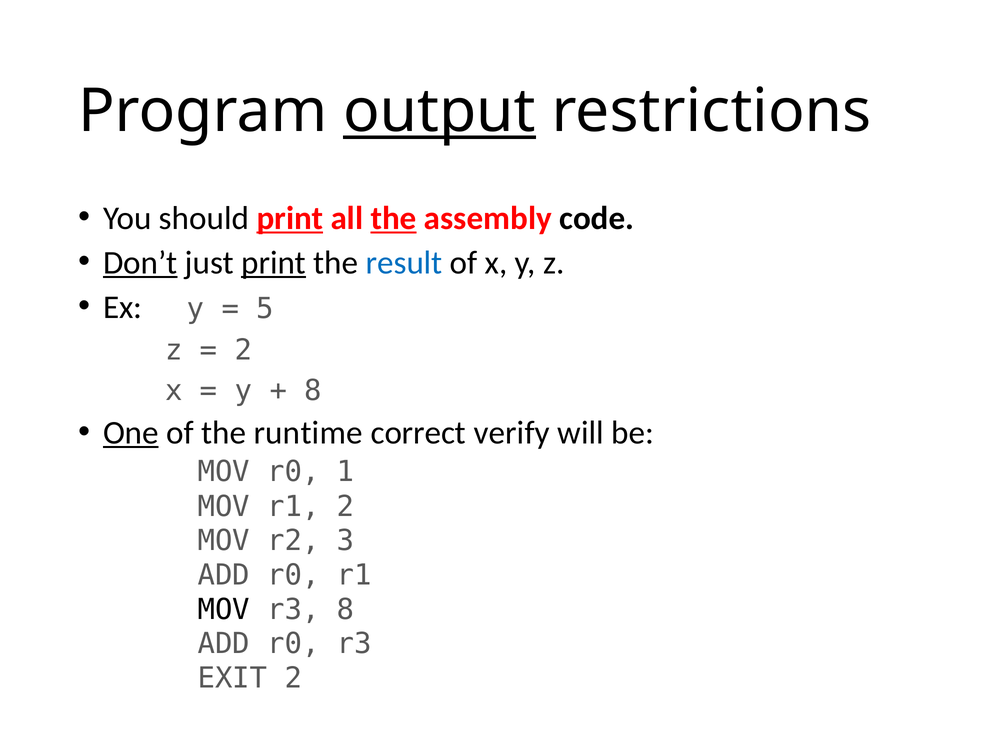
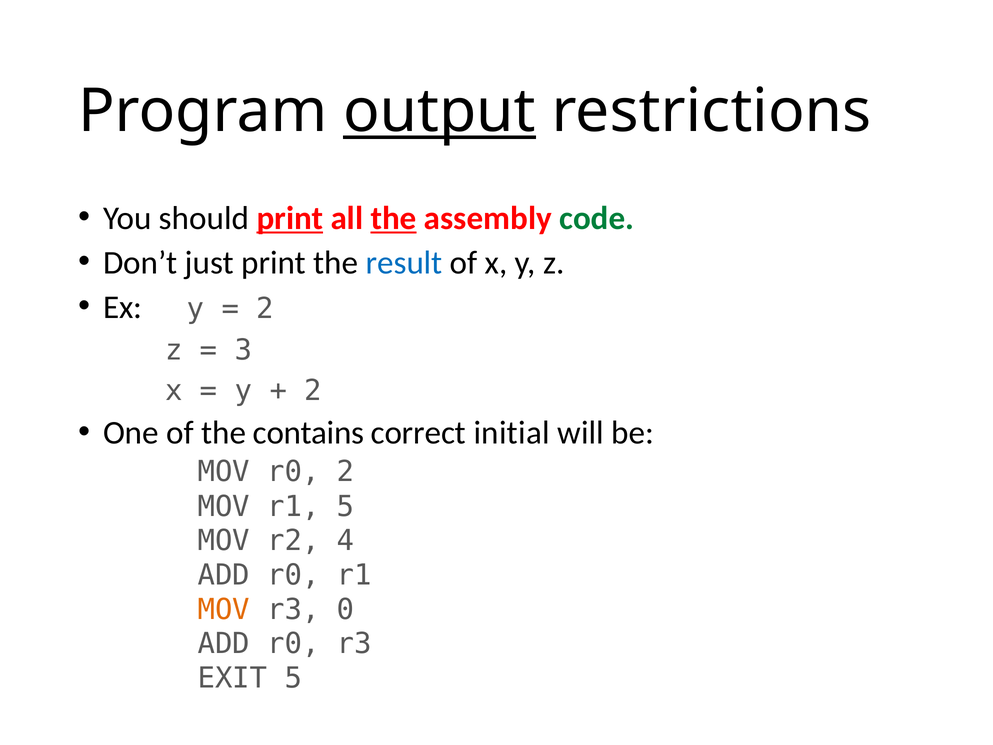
code colour: black -> green (597, 218)
Don’t underline: present -> none (140, 263)
print underline: present -> none (274, 263)
5: 5 -> 2 (265, 309)
2: 2 -> 3 (243, 350)
8: 8 -> 2 (313, 390)
One underline: present -> none (131, 433)
runtime: runtime -> contains (309, 433)
verify: verify -> initial (512, 433)
r0 1: 1 -> 2 (346, 471)
r1 2: 2 -> 5 (346, 506)
3: 3 -> 4 (346, 541)
MOV colour: black -> orange (224, 609)
r3 8: 8 -> 0 (346, 609)
EXIT 2: 2 -> 5 (293, 678)
